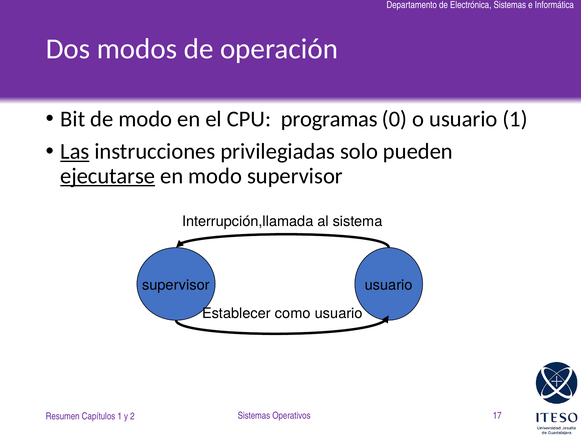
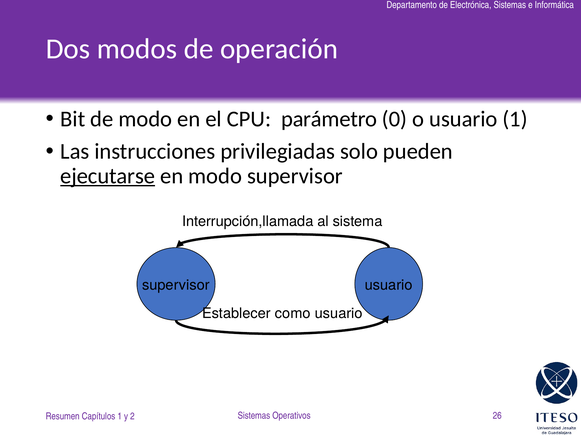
programas: programas -> parámetro (329, 119)
Las underline: present -> none (75, 151)
17: 17 -> 26 (497, 415)
